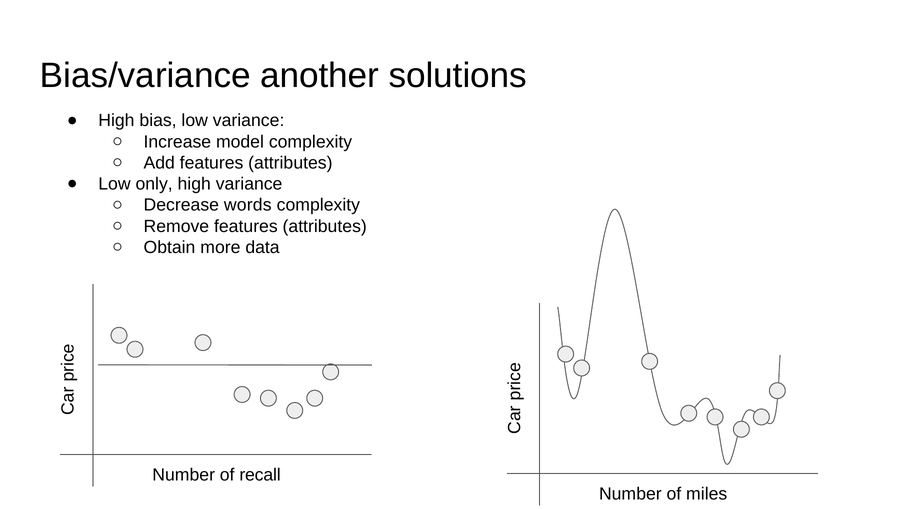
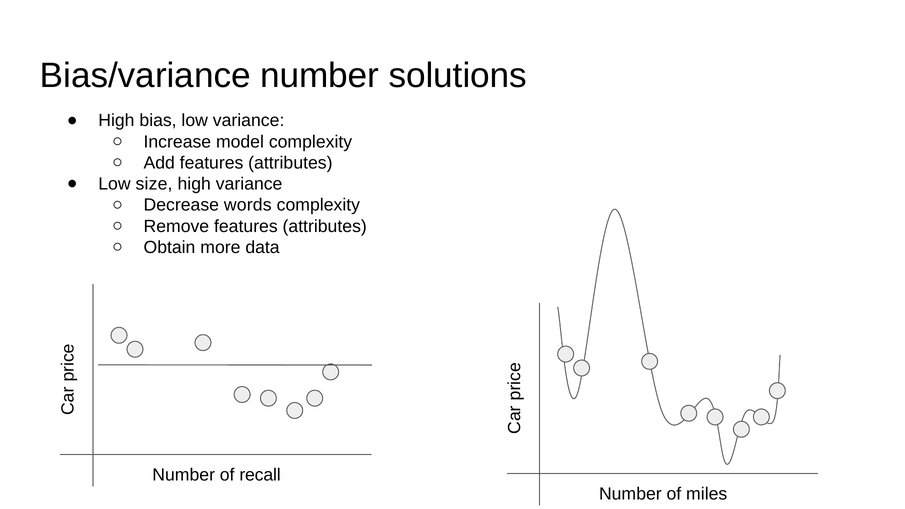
Bias/variance another: another -> number (320, 76)
only: only -> size (154, 184)
